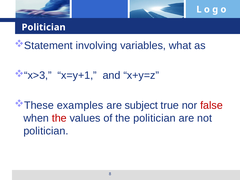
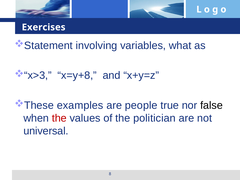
Politician: Politician -> Exercises (44, 27)
x=y+1: x=y+1 -> x=y+8 (77, 75)
subject: subject -> people (141, 105)
false colour: red -> black (211, 105)
politician: politician -> universal (46, 131)
